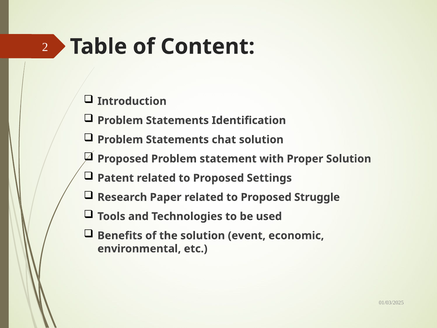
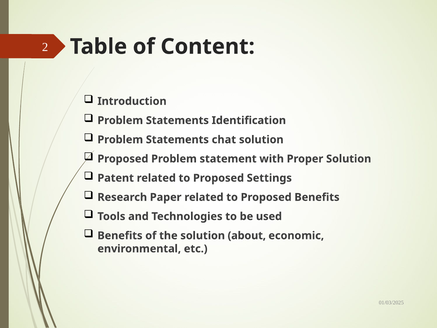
Proposed Struggle: Struggle -> Benefits (317, 197)
event: event -> about (247, 235)
